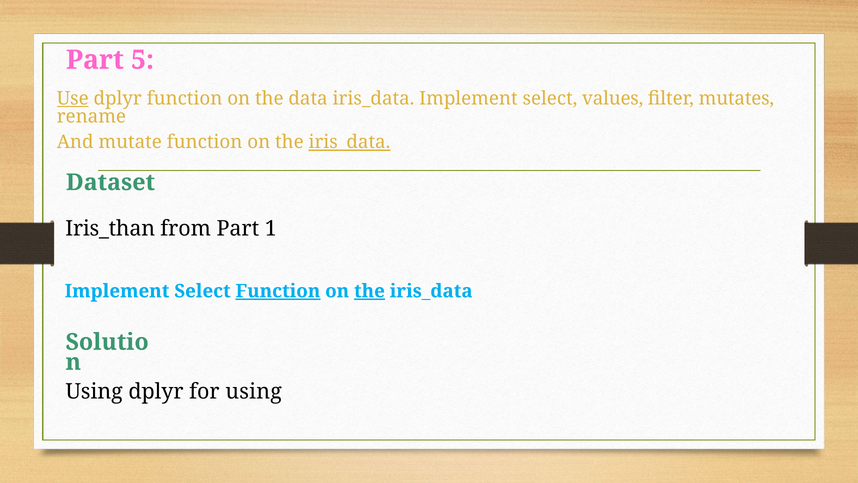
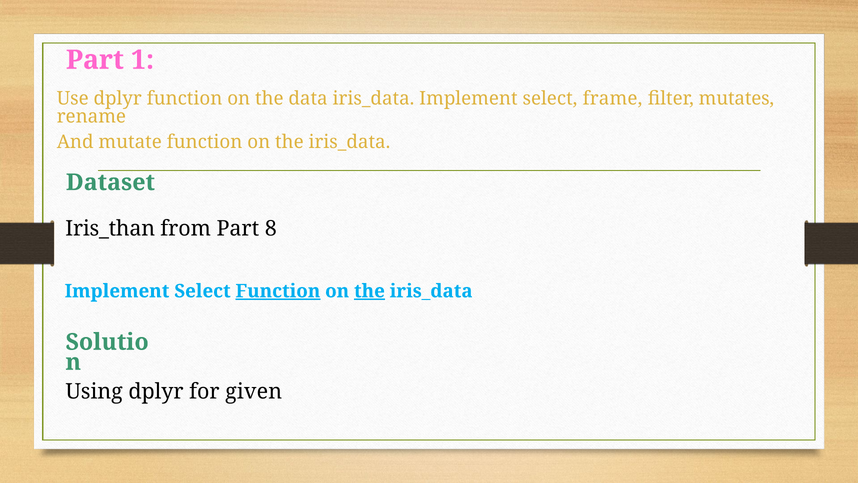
5: 5 -> 1 (142, 60)
Use underline: present -> none (73, 98)
values: values -> frame (613, 98)
iris_data underline: present -> none (349, 142)
1: 1 -> 8 (271, 228)
for using: using -> given (254, 391)
